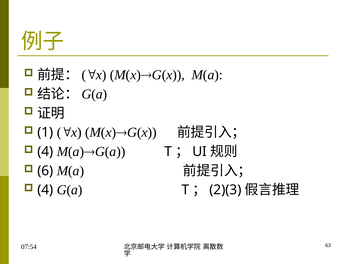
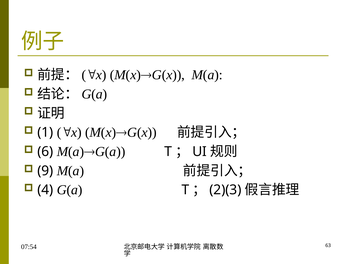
4: 4 -> 6 (45, 152)
6: 6 -> 9 (45, 171)
